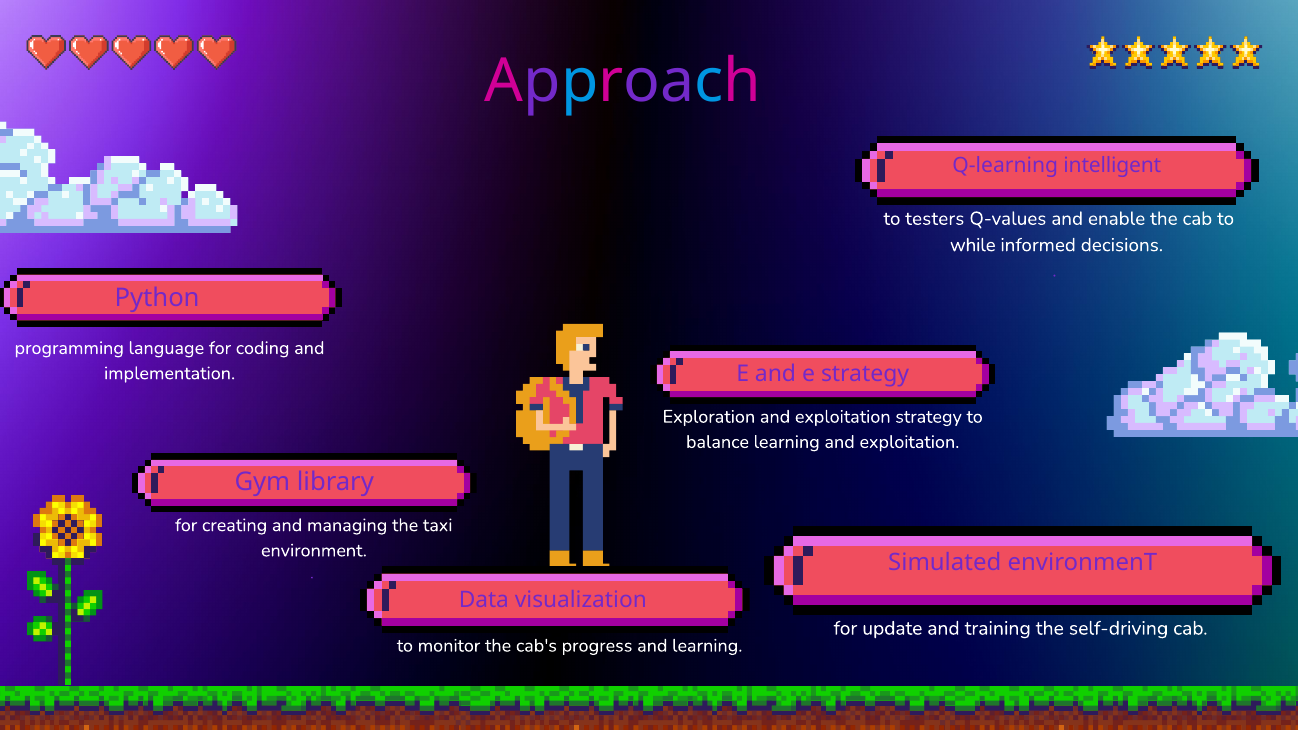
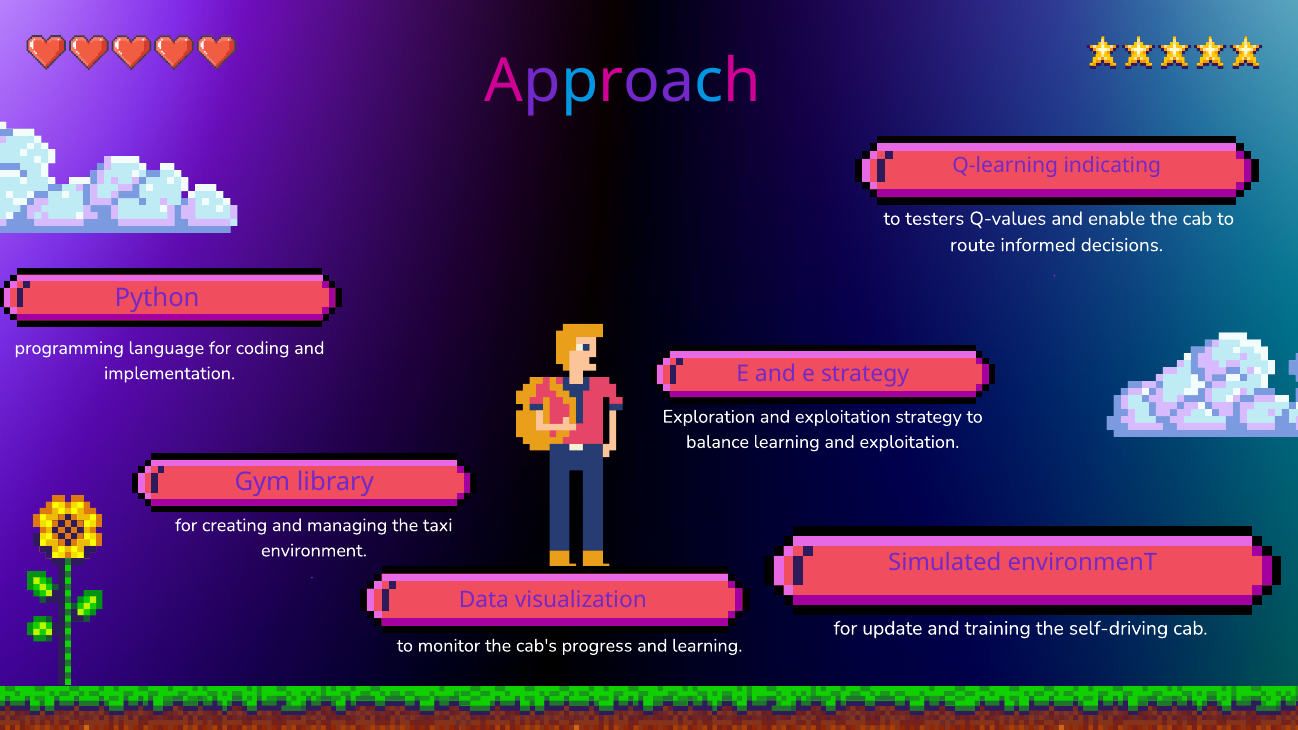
intelligent: intelligent -> indicating (1112, 165)
while: while -> route (973, 245)
